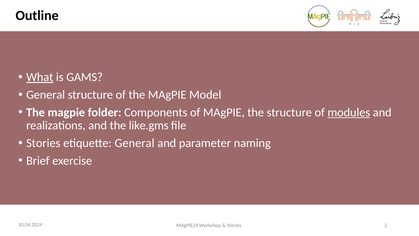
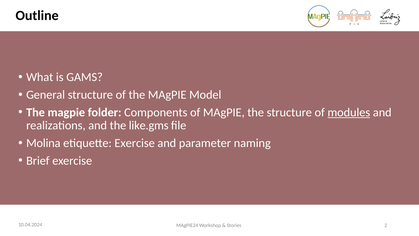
What underline: present -> none (40, 77)
Stories: Stories -> Molina (43, 143)
etiquette General: General -> Exercise (135, 143)
